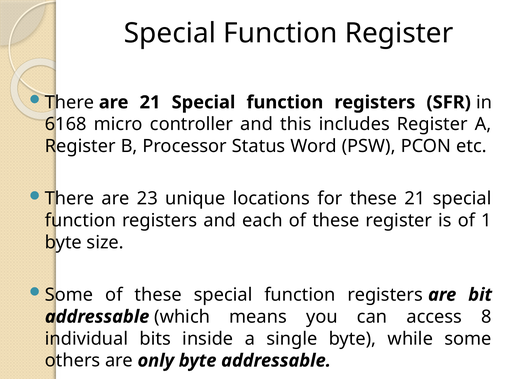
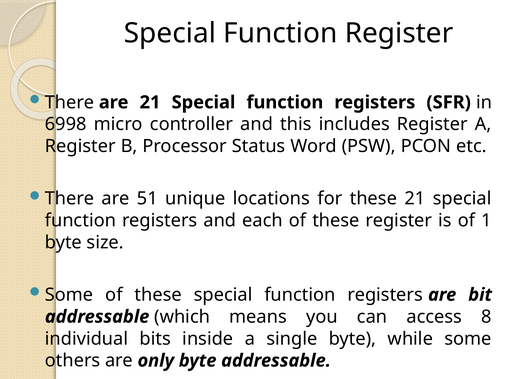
6168: 6168 -> 6998 (66, 124)
23: 23 -> 51 (147, 198)
